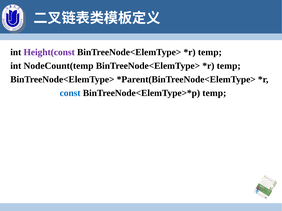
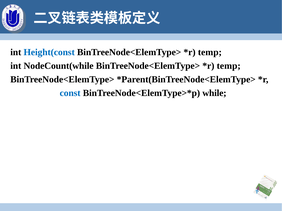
Height(const colour: purple -> blue (49, 52)
NodeCount(temp: NodeCount(temp -> NodeCount(while (59, 66)
temp: temp -> while (214, 93)
